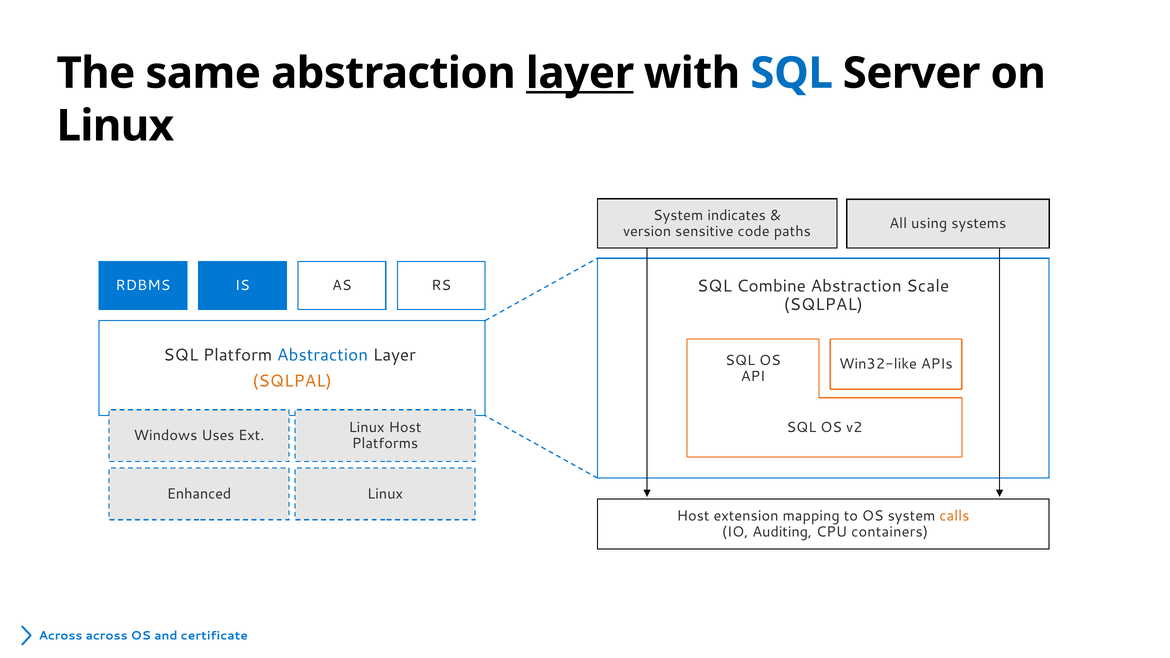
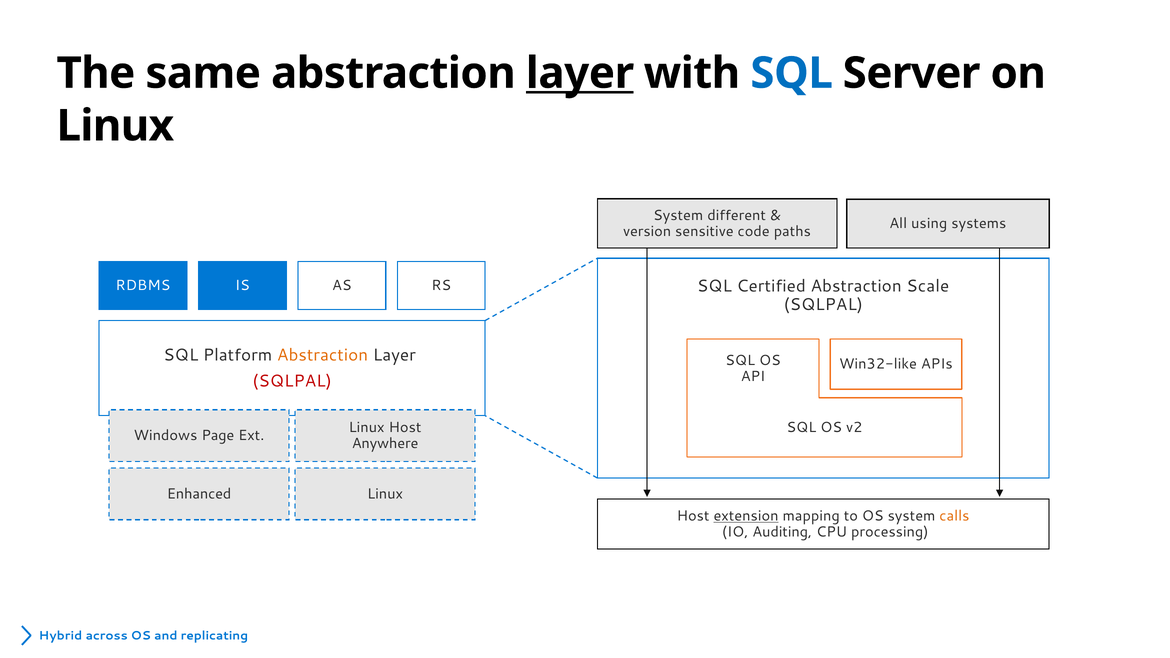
indicates: indicates -> different (737, 215)
Combine: Combine -> Certified (771, 286)
Abstraction colour: blue -> orange (323, 355)
SQLPAL colour: orange -> red (292, 381)
Uses: Uses -> Page (218, 436)
Platforms: Platforms -> Anywhere (385, 443)
extension underline: none -> present (746, 516)
containers: containers -> processing (890, 532)
Across: Across -> Hybrid (61, 636)
certificate: certificate -> replicating (214, 636)
